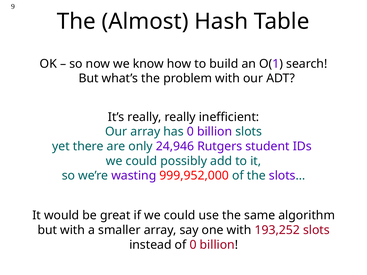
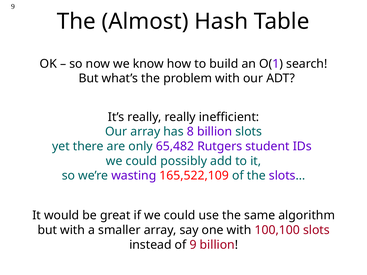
has 0: 0 -> 8 (190, 132)
24,946: 24,946 -> 65,482 (175, 146)
999,952,000: 999,952,000 -> 165,522,109 (194, 176)
193,252: 193,252 -> 100,100 (277, 230)
of 0: 0 -> 9 (193, 245)
